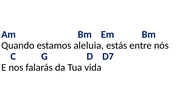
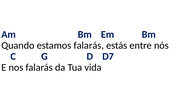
estamos aleluia: aleluia -> falarás (89, 45)
